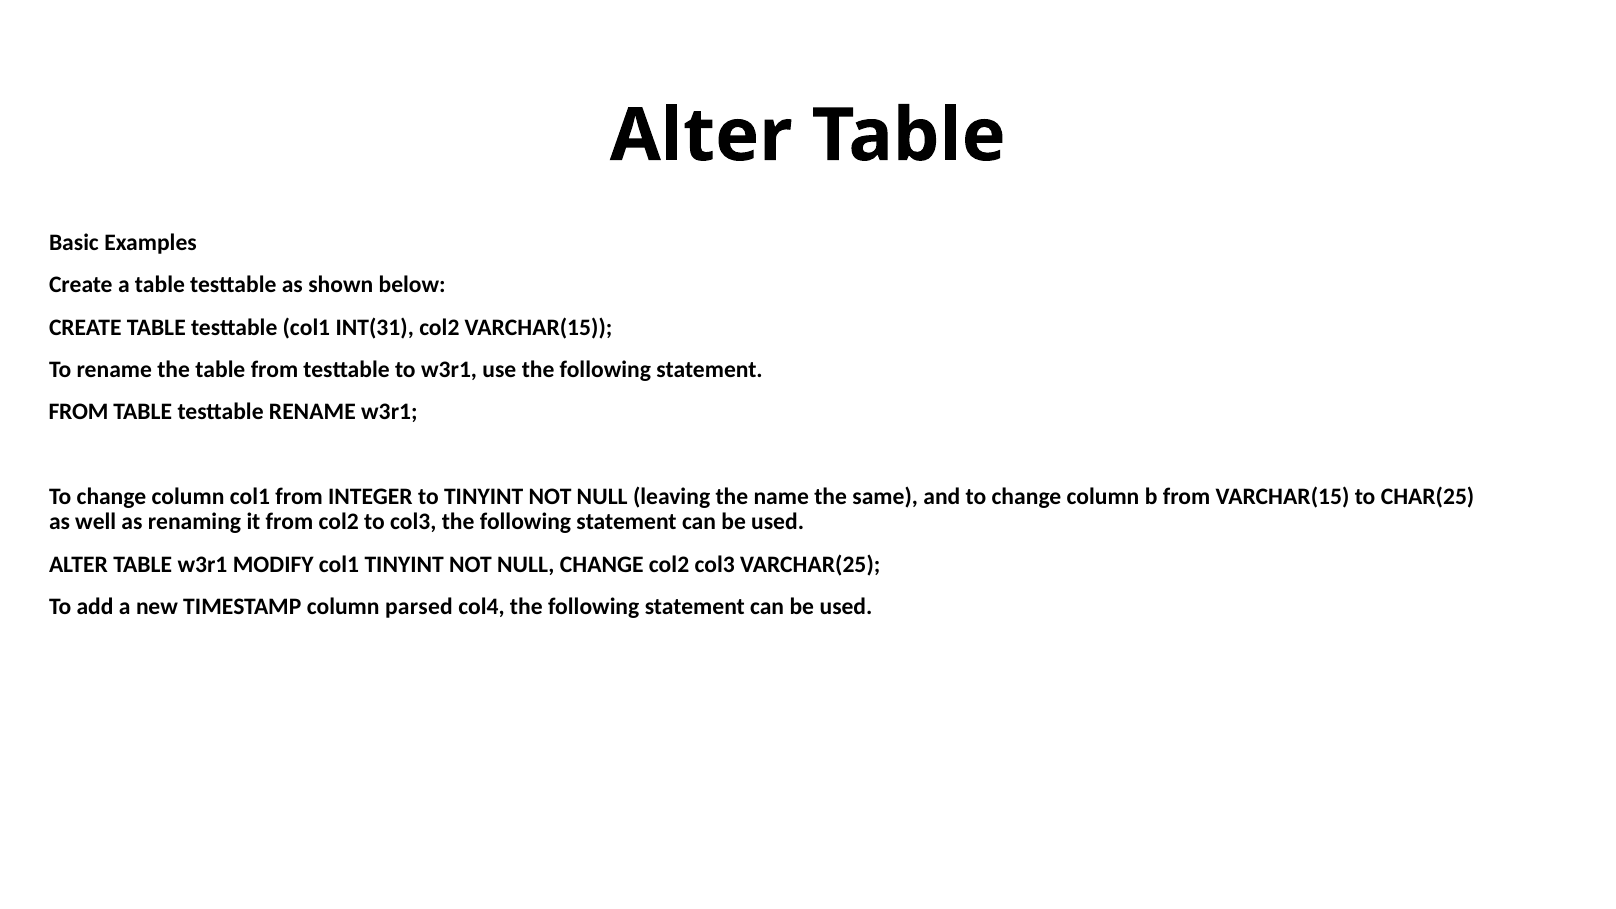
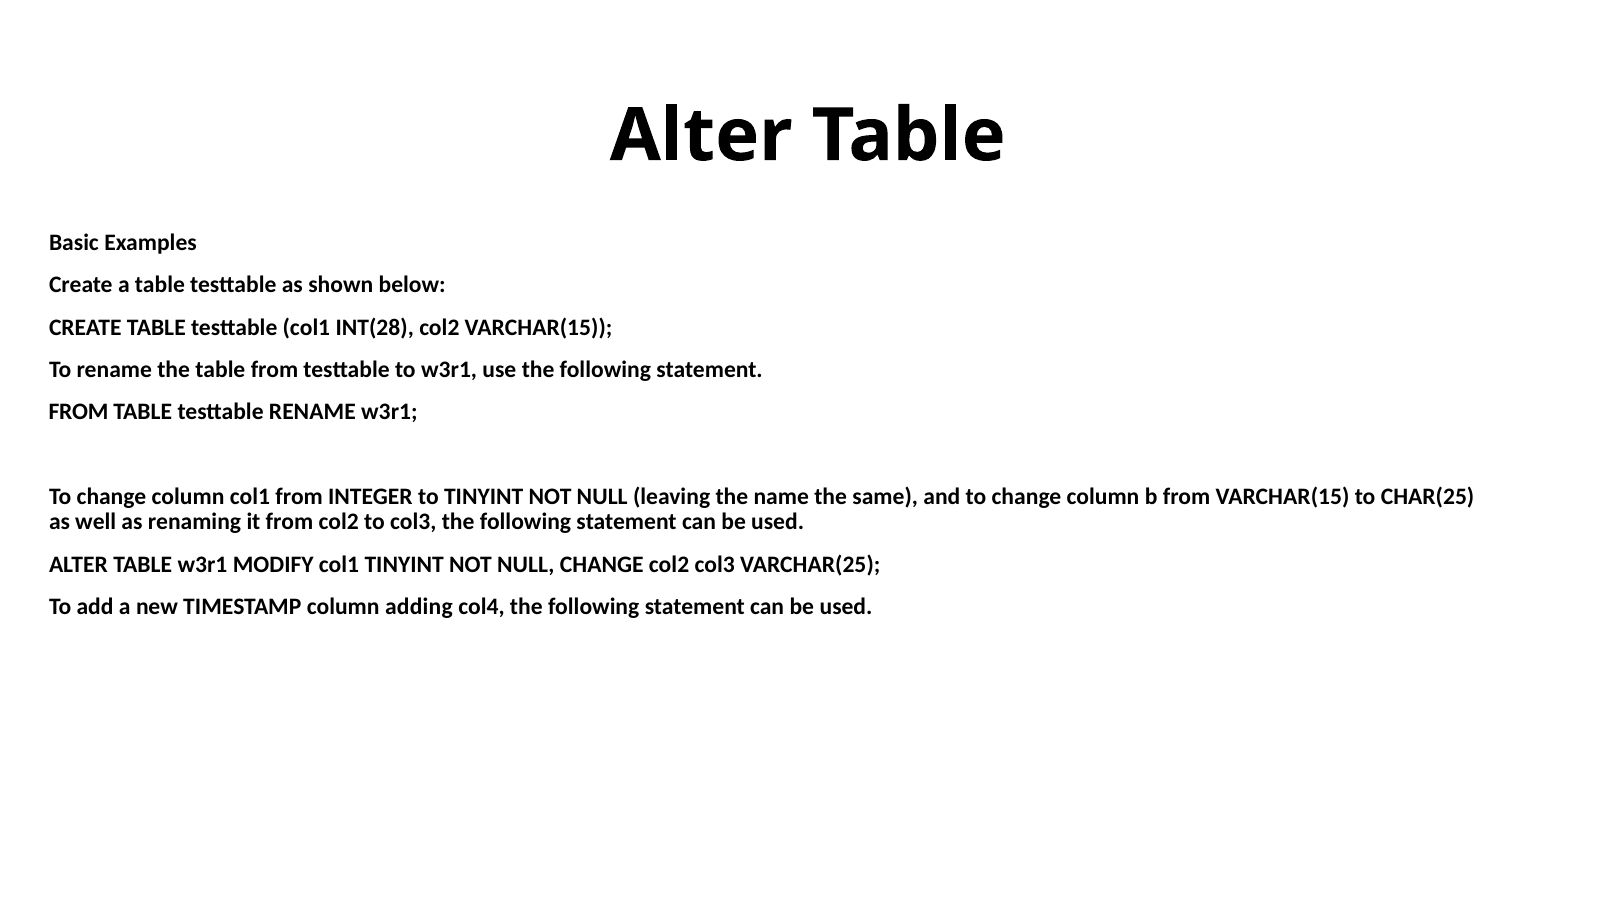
INT(31: INT(31 -> INT(28 (375, 327)
parsed: parsed -> adding (419, 607)
